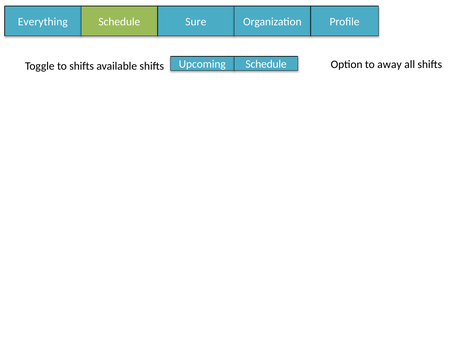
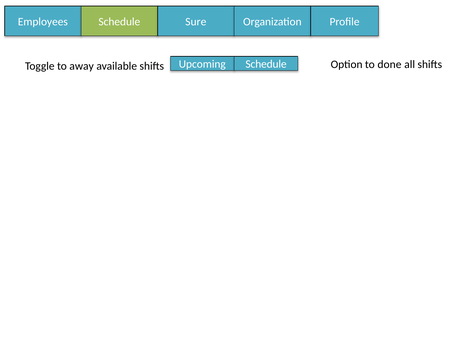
Everything: Everything -> Employees (43, 22)
to shifts: shifts -> away (82, 66)
away: away -> done (389, 64)
